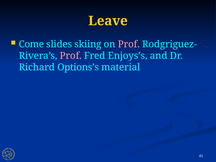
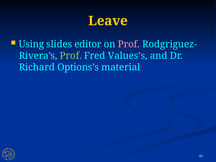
Come: Come -> Using (31, 44)
skiing: skiing -> editor (88, 44)
Prof colour: pink -> light green (71, 56)
Enjoys’s: Enjoys’s -> Values’s (128, 56)
